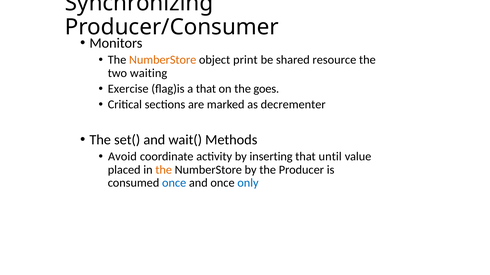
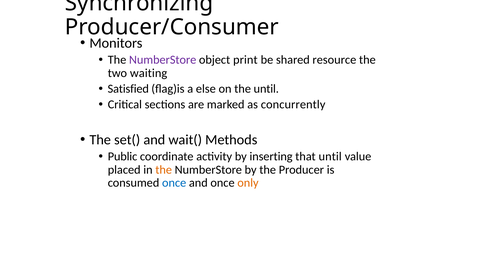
NumberStore colour: orange -> purple (163, 60)
Exercise: Exercise -> Satisfied (128, 89)
a that: that -> else (206, 89)
the goes: goes -> until (266, 89)
decrementer: decrementer -> concurrently (293, 105)
Avoid: Avoid -> Public (123, 157)
only colour: blue -> orange (248, 183)
